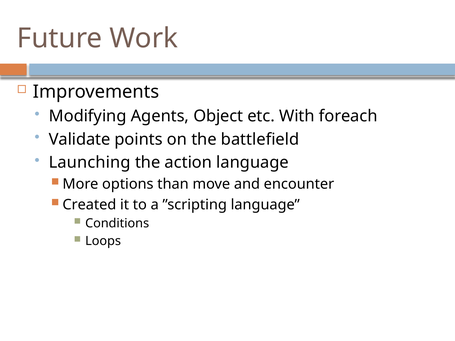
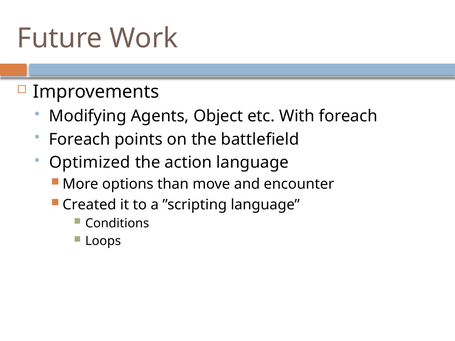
Validate: Validate -> Foreach (80, 139)
Launching: Launching -> Optimized (90, 163)
